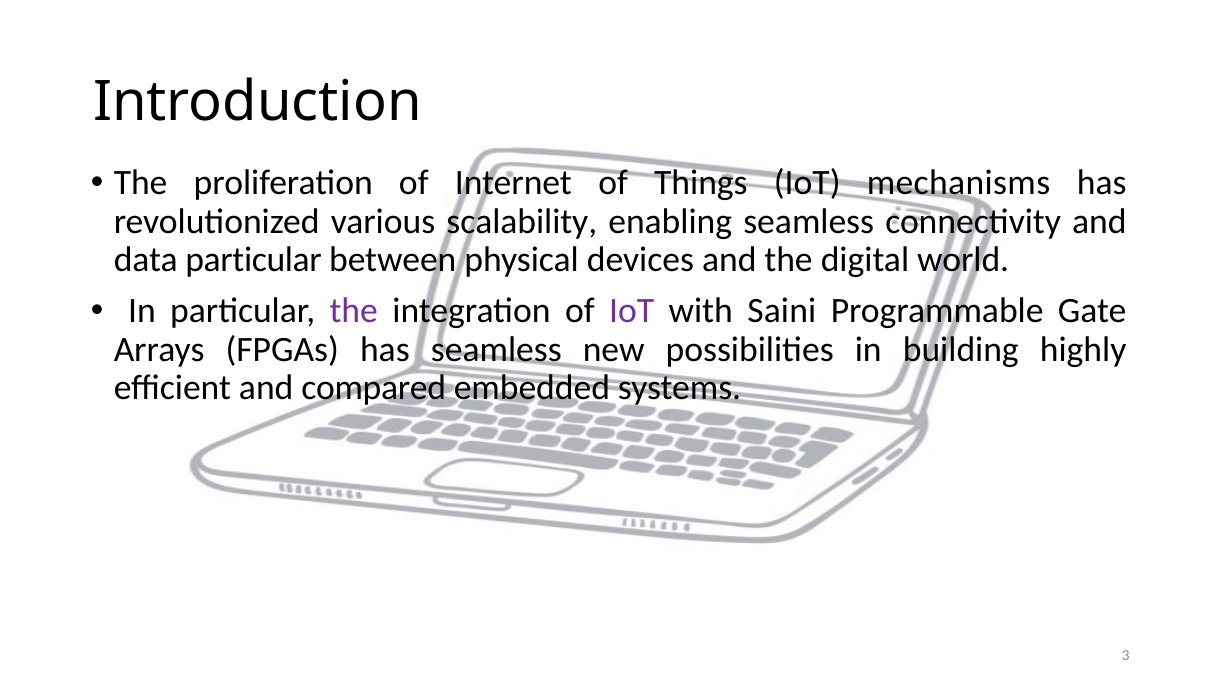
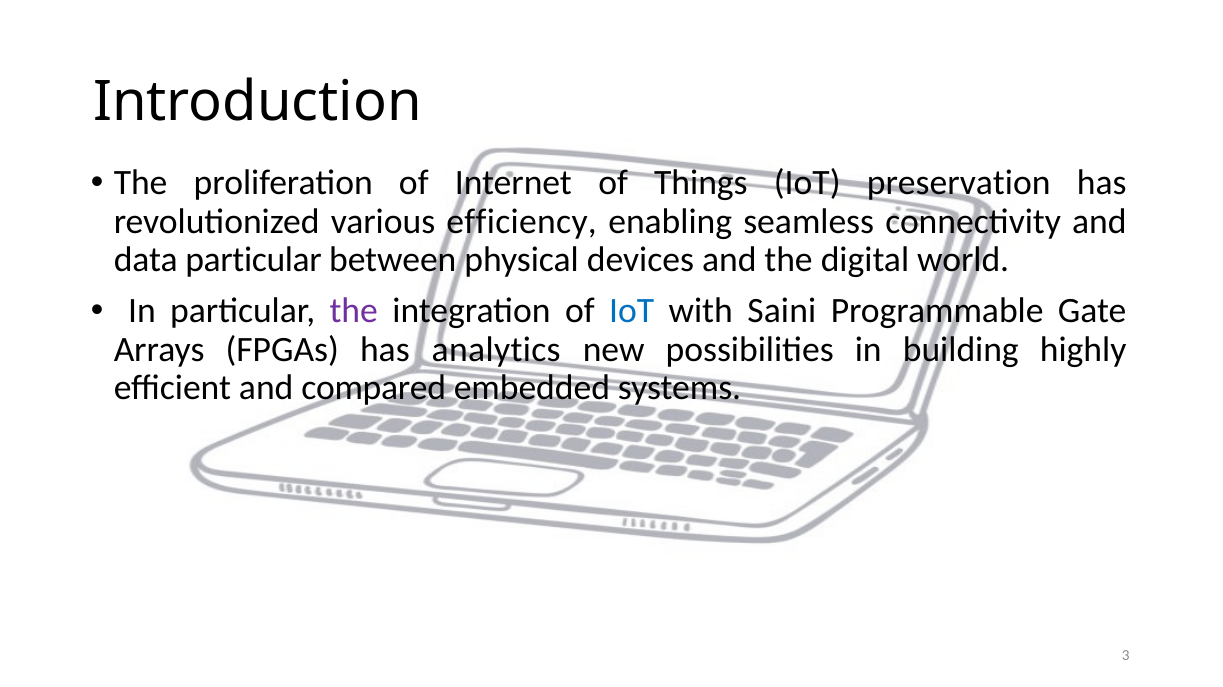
mechanisms: mechanisms -> preservation (959, 183)
scalability: scalability -> efficiency (522, 221)
IoT colour: purple -> blue (632, 311)
has seamless: seamless -> analytics (496, 350)
